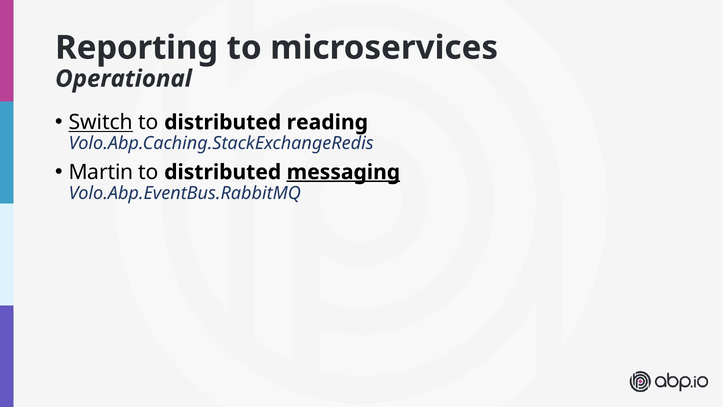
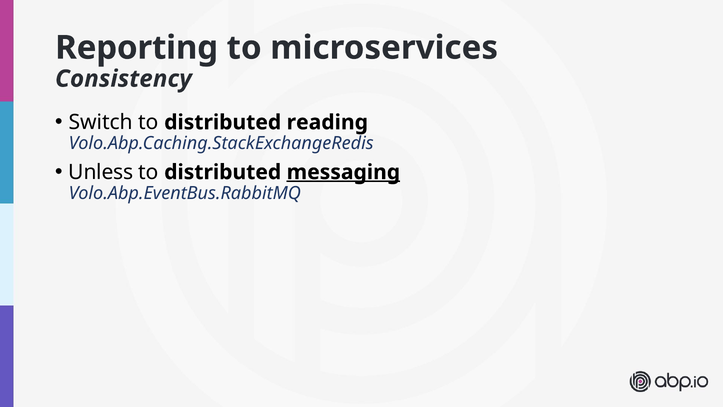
Operational: Operational -> Consistency (123, 79)
Switch underline: present -> none (101, 122)
Martin: Martin -> Unless (101, 172)
